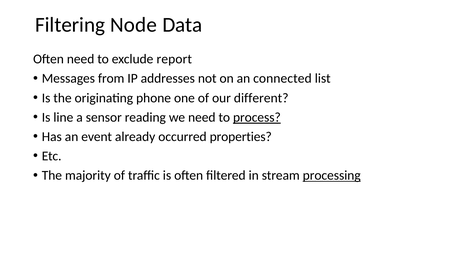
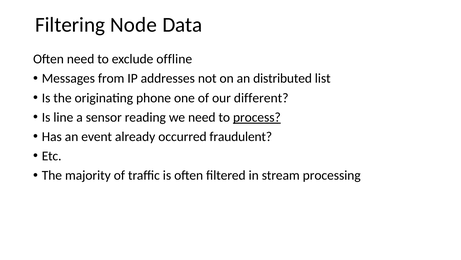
report: report -> offline (174, 59)
connected: connected -> distributed (283, 78)
properties: properties -> fraudulent (241, 136)
processing underline: present -> none (332, 175)
